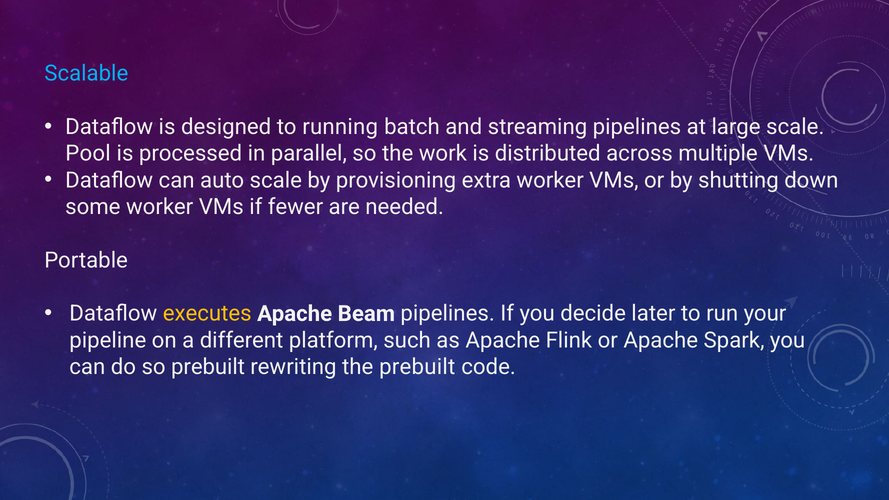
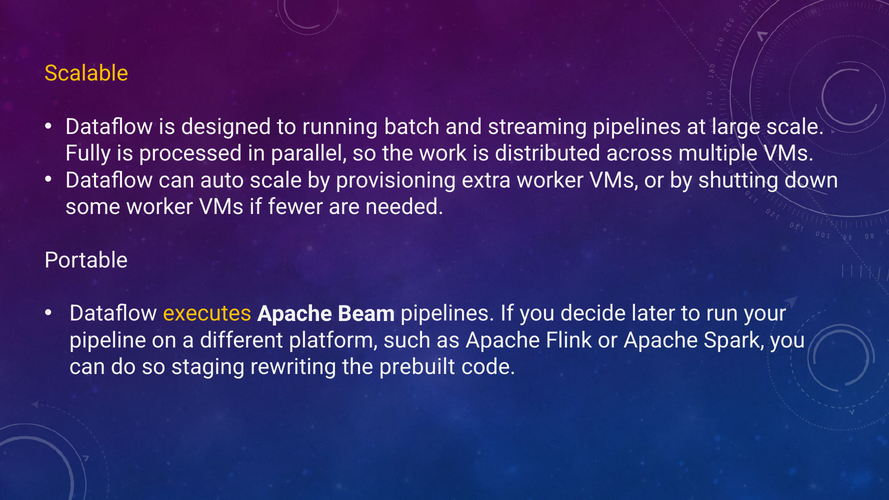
Scalable colour: light blue -> yellow (86, 74)
Pool: Pool -> Fully (88, 154)
so prebuilt: prebuilt -> staging (208, 367)
